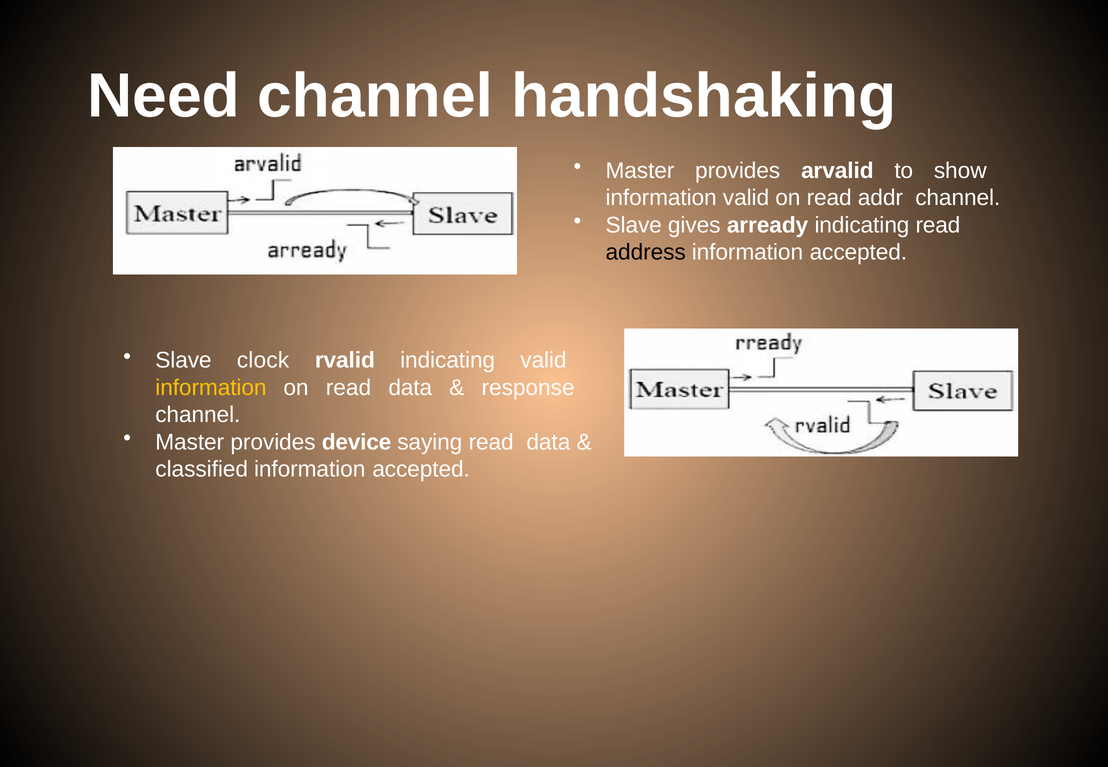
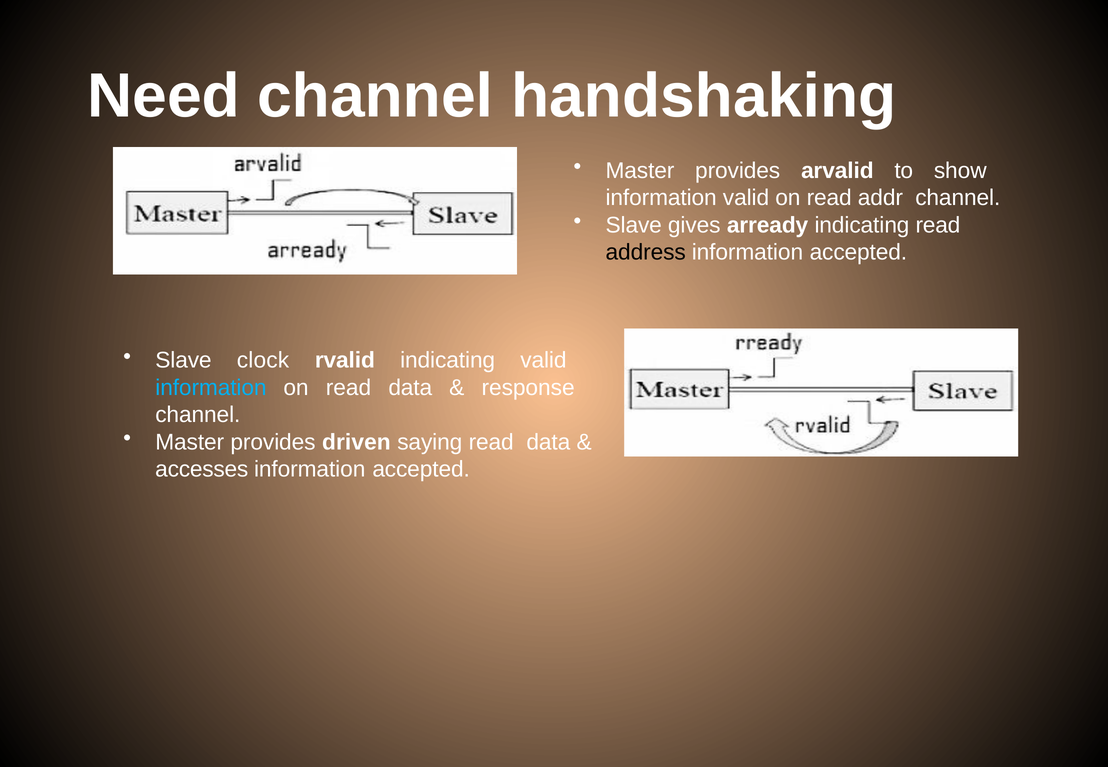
information colour: yellow -> light blue (211, 388)
device: device -> driven (356, 442)
classified: classified -> accesses (202, 469)
